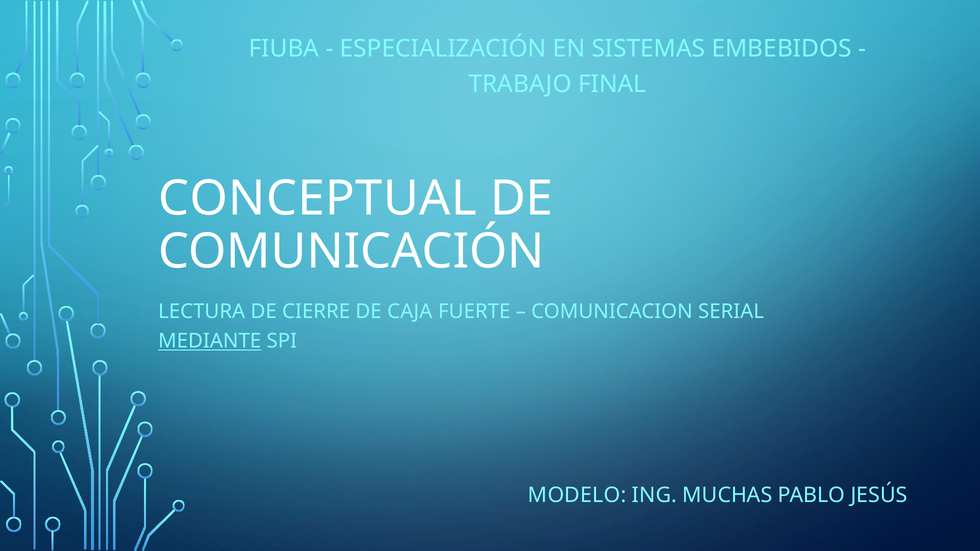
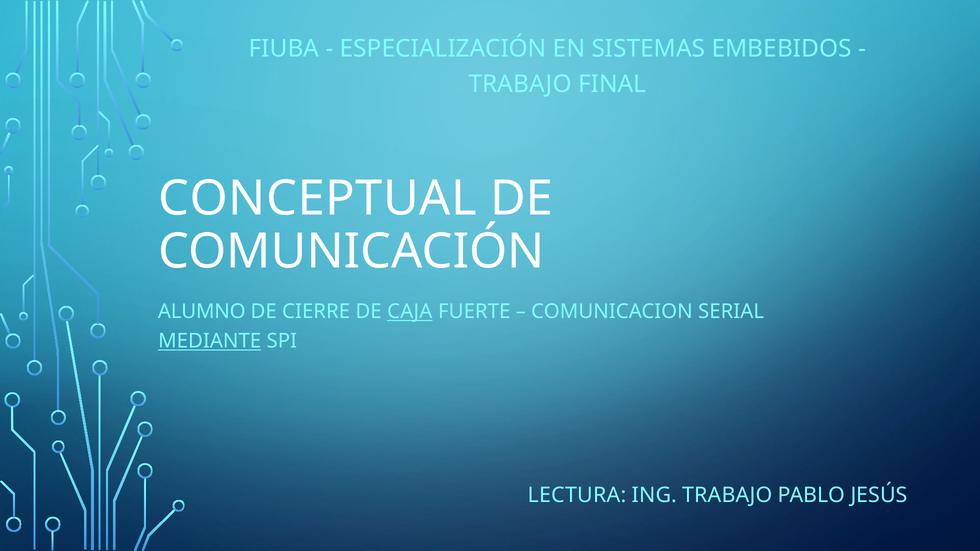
LECTURA: LECTURA -> ALUMNO (202, 312)
CAJA underline: none -> present (410, 312)
MODELO: MODELO -> LECTURA (577, 495)
ING MUCHAS: MUCHAS -> TRABAJO (727, 495)
